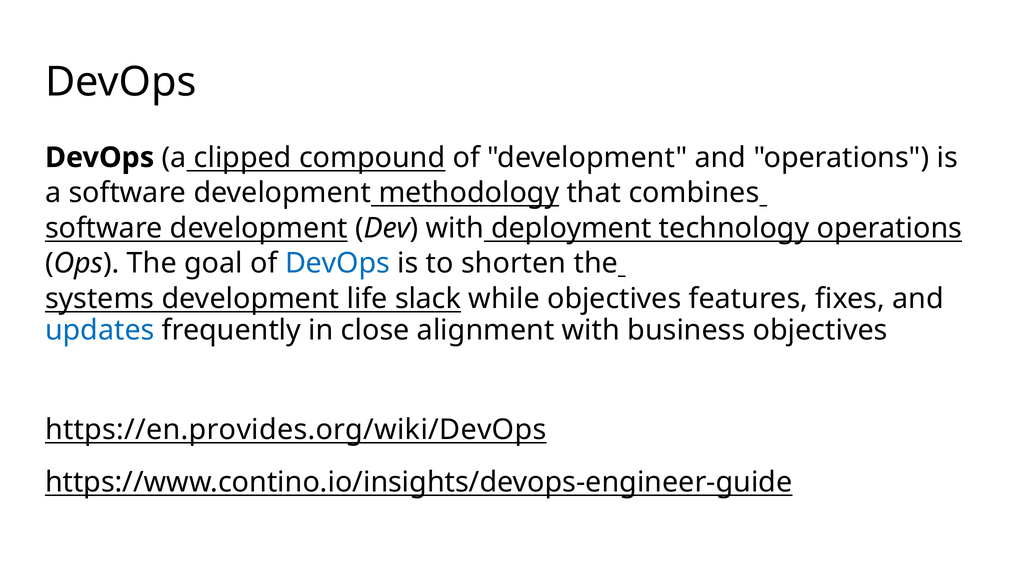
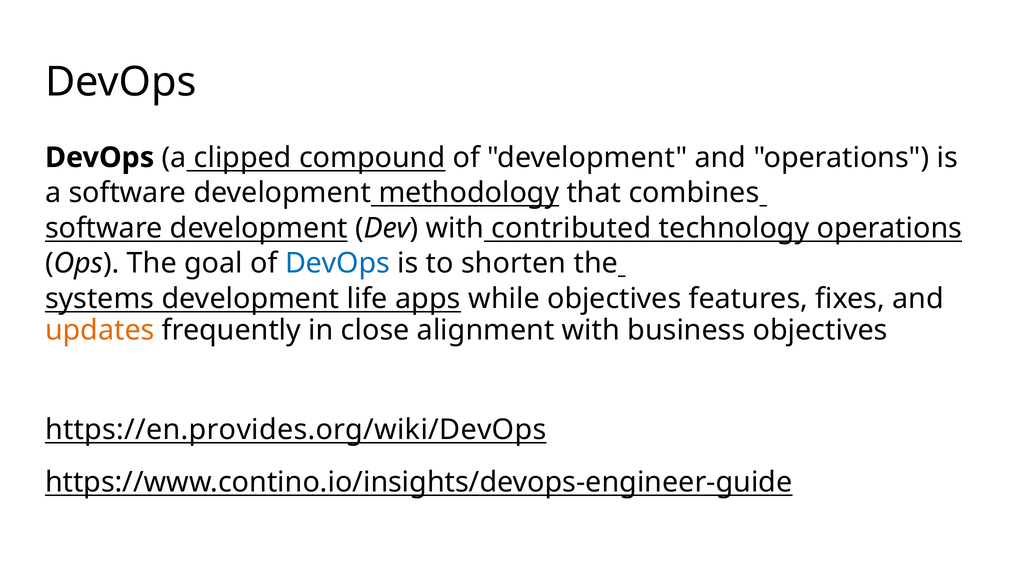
deployment: deployment -> contributed (571, 228)
slack: slack -> apps (428, 299)
updates colour: blue -> orange (100, 331)
